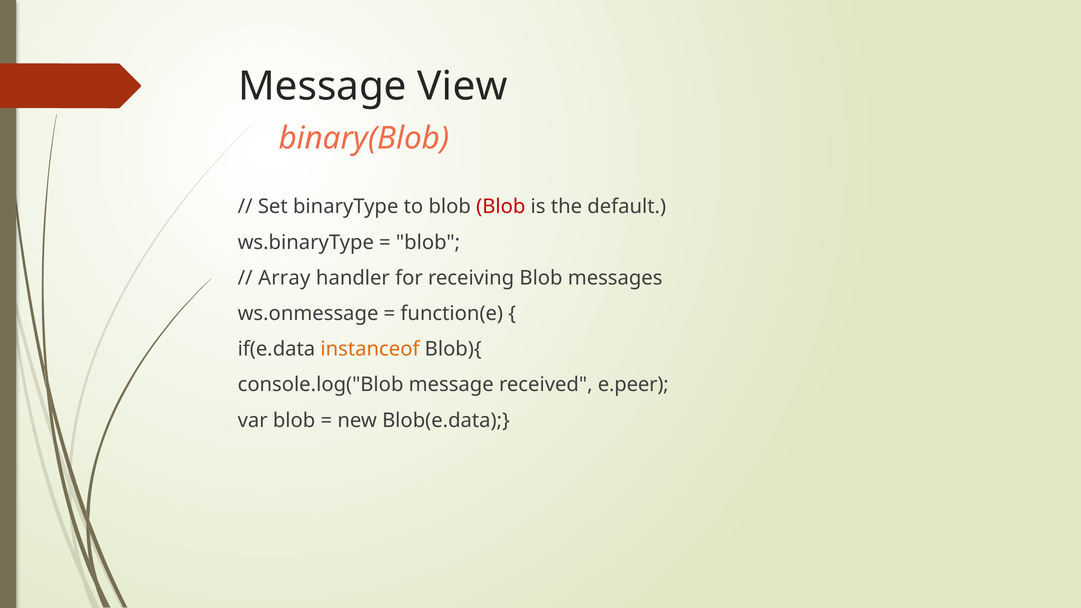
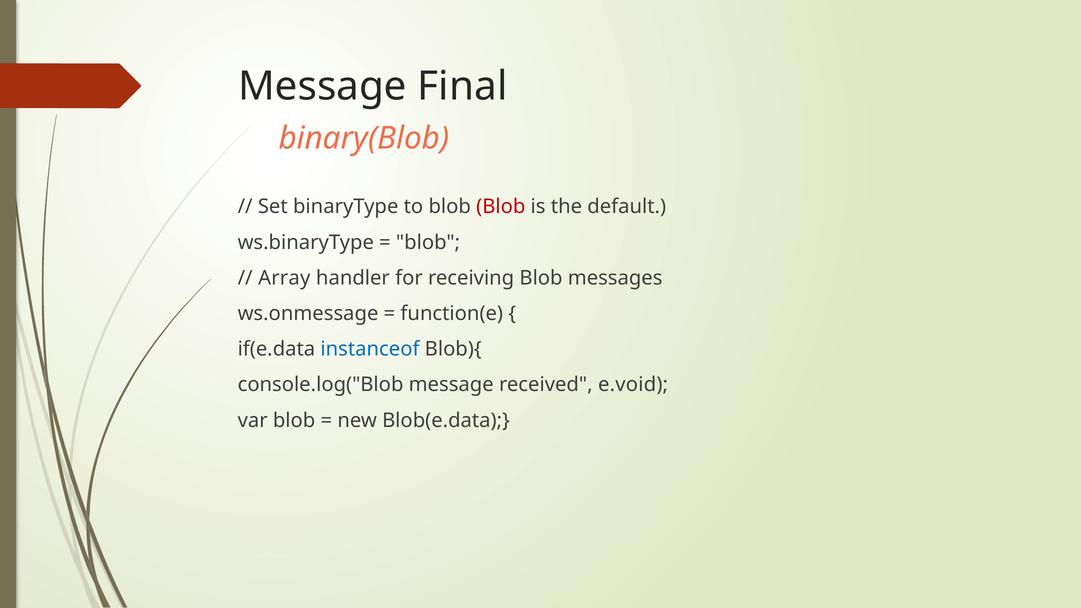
View: View -> Final (462, 87)
instanceof colour: orange -> blue (370, 349)
e.peer: e.peer -> e.void (633, 385)
